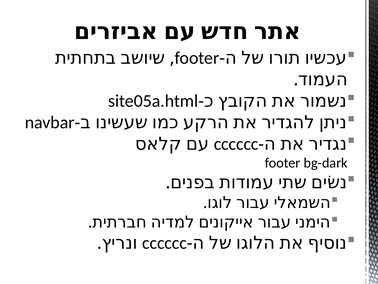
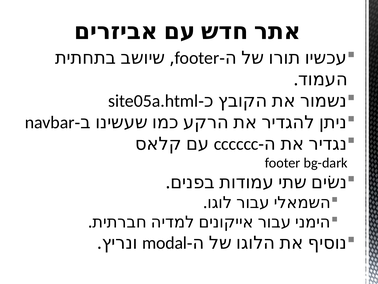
cccccc: cccccc -> modal (165, 243)
